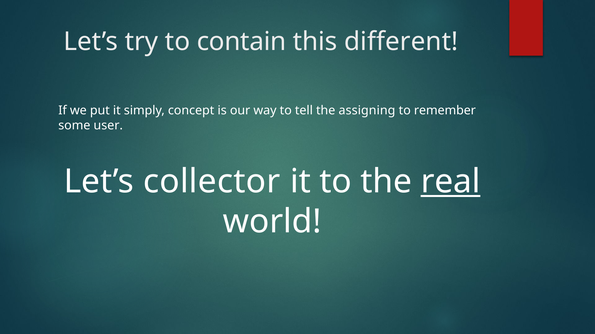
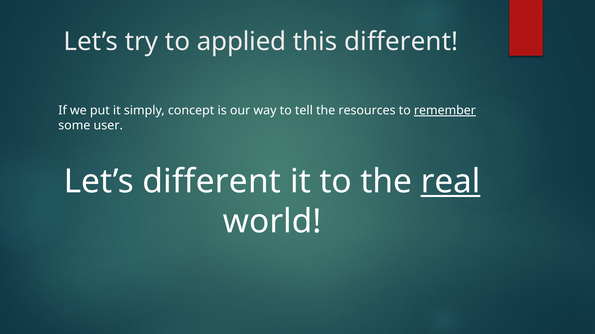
contain: contain -> applied (242, 42)
assigning: assigning -> resources (367, 111)
remember underline: none -> present (445, 111)
Let’s collector: collector -> different (212, 182)
